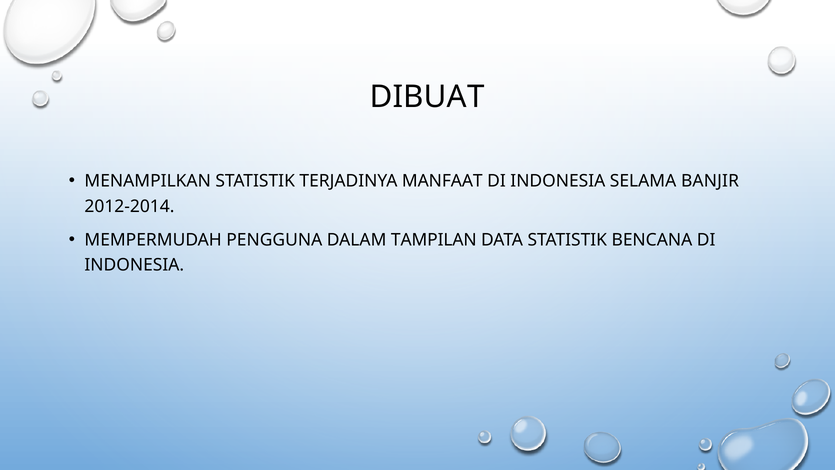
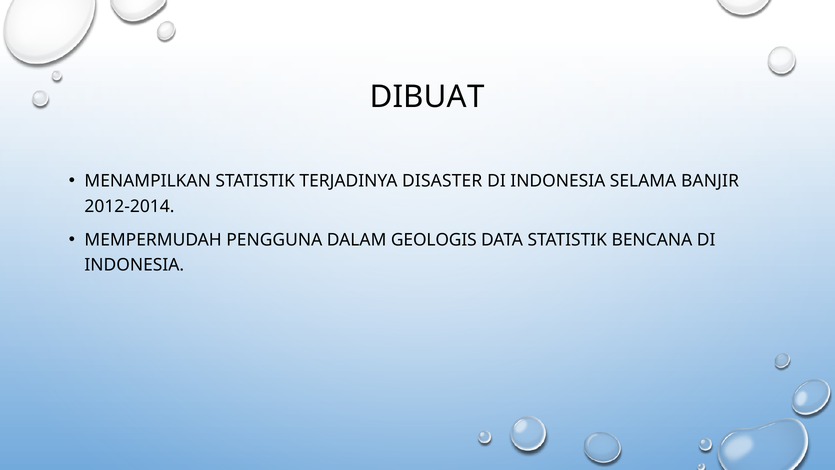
MANFAAT: MANFAAT -> DISASTER (442, 181)
TAMPILAN: TAMPILAN -> GEOLOGIS (434, 240)
